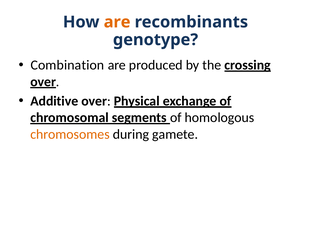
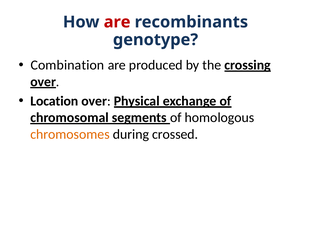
are colour: orange -> red (117, 22)
Additive: Additive -> Location (54, 101)
gamete: gamete -> crossed (175, 134)
